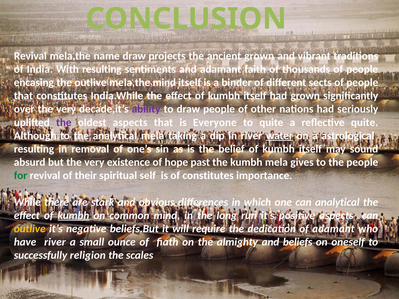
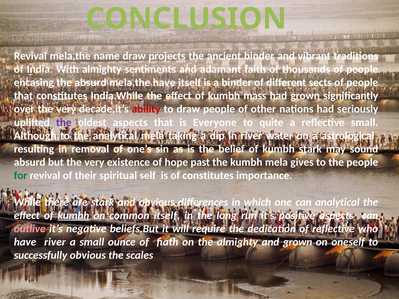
ancient grown: grown -> binder (259, 56)
With resulting: resulting -> almighty (102, 69)
the outlive: outlive -> absurd (91, 83)
mela,the mind: mind -> have (164, 83)
effect of kumbh itself: itself -> mass (255, 96)
ability colour: purple -> red (146, 109)
reflective quite: quite -> small (365, 122)
water underline: present -> none (279, 136)
belief of kumbh itself: itself -> stark (310, 149)
common mind: mind -> itself (167, 216)
outlive colour: yellow -> pink (30, 229)
of adamant: adamant -> reflective (333, 229)
and beliefs: beliefs -> grown (298, 242)
successfully religion: religion -> obvious (88, 256)
